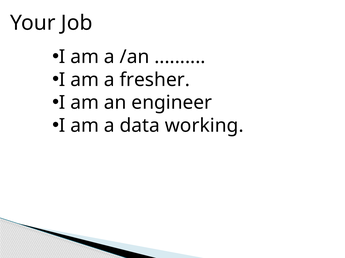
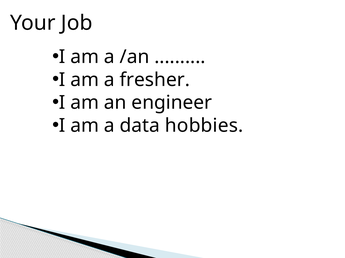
working: working -> hobbies (204, 126)
